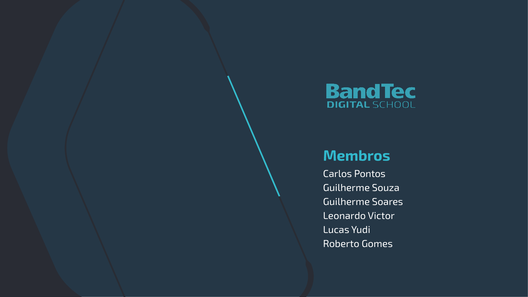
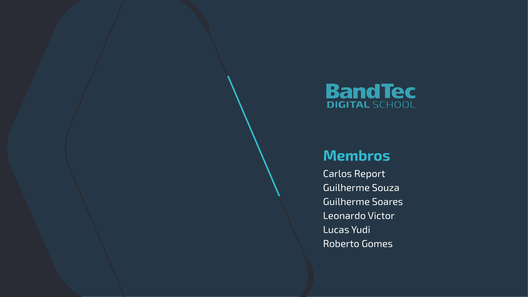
Pontos: Pontos -> Report (370, 174)
